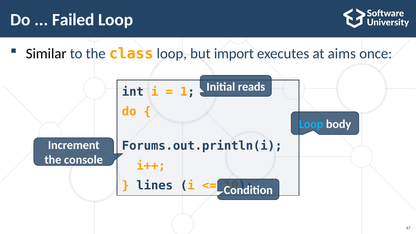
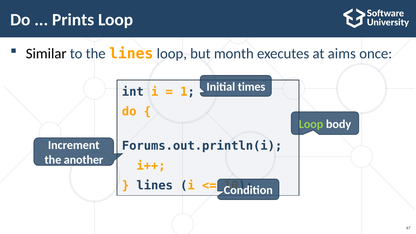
Failed: Failed -> Prints (73, 20)
the class: class -> lines (131, 54)
import: import -> month (234, 54)
reads: reads -> times (252, 87)
Loop colour: light blue -> light green (311, 124)
console: console -> another (84, 160)
